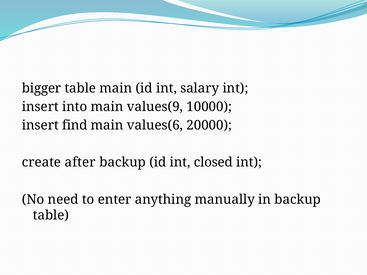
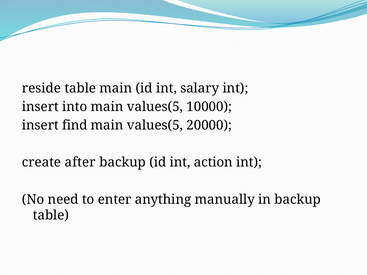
bigger: bigger -> reside (41, 88)
into main values(9: values(9 -> values(5 (155, 107)
values(6: values(6 -> values(5 (155, 125)
closed: closed -> action (213, 163)
